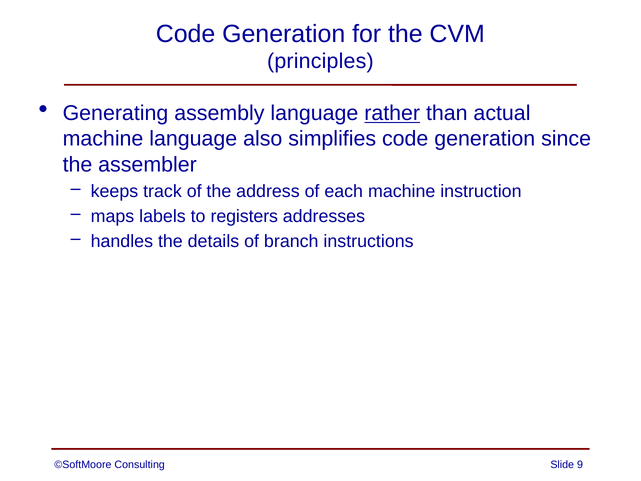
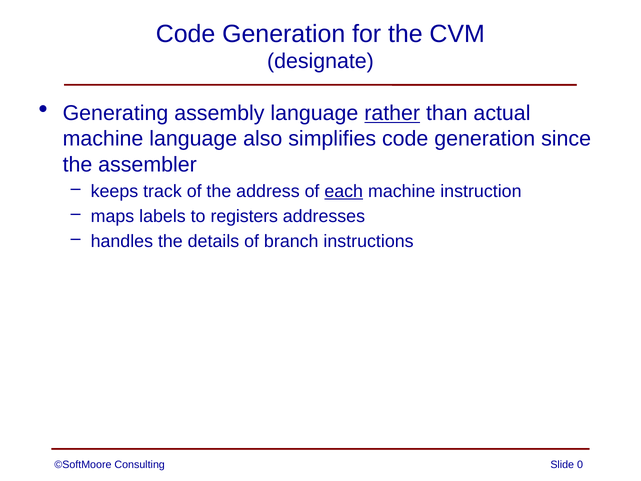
principles: principles -> designate (320, 61)
each underline: none -> present (344, 191)
9: 9 -> 0 (580, 464)
